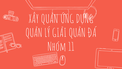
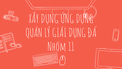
XÂY QUẢN: QUẢN -> DỤNG (50, 19)
GIẢI QUẢN: QUẢN -> DỤNG (77, 33)
